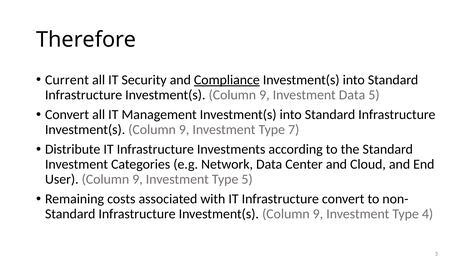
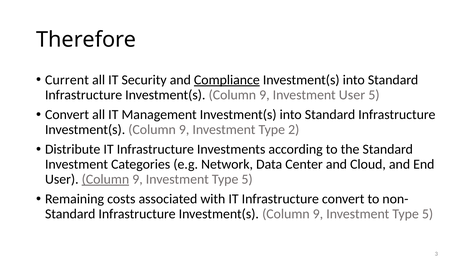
Investment Data: Data -> User (352, 95)
7: 7 -> 2 (294, 130)
Column underline: none -> present (105, 180)
4: 4 -> 5 (428, 214)
